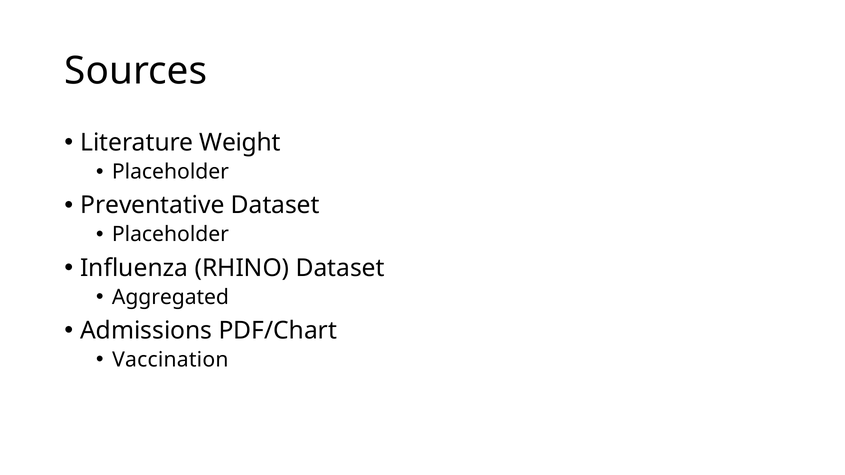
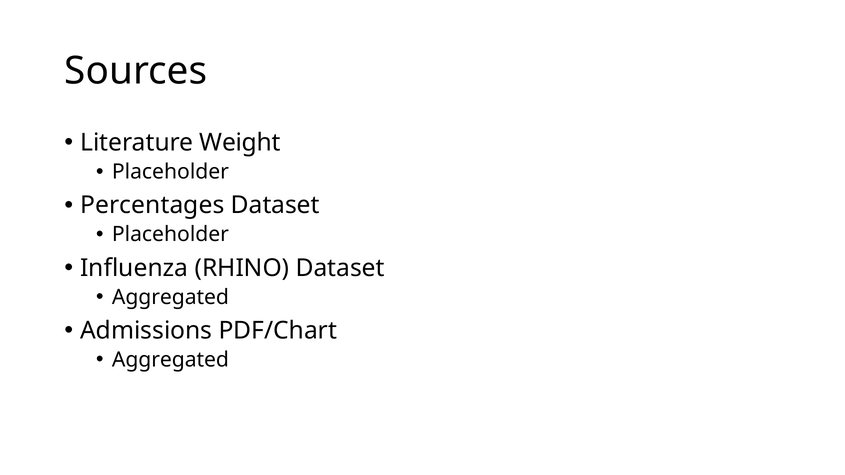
Preventative: Preventative -> Percentages (152, 205)
Vaccination: Vaccination -> Aggregated (170, 360)
